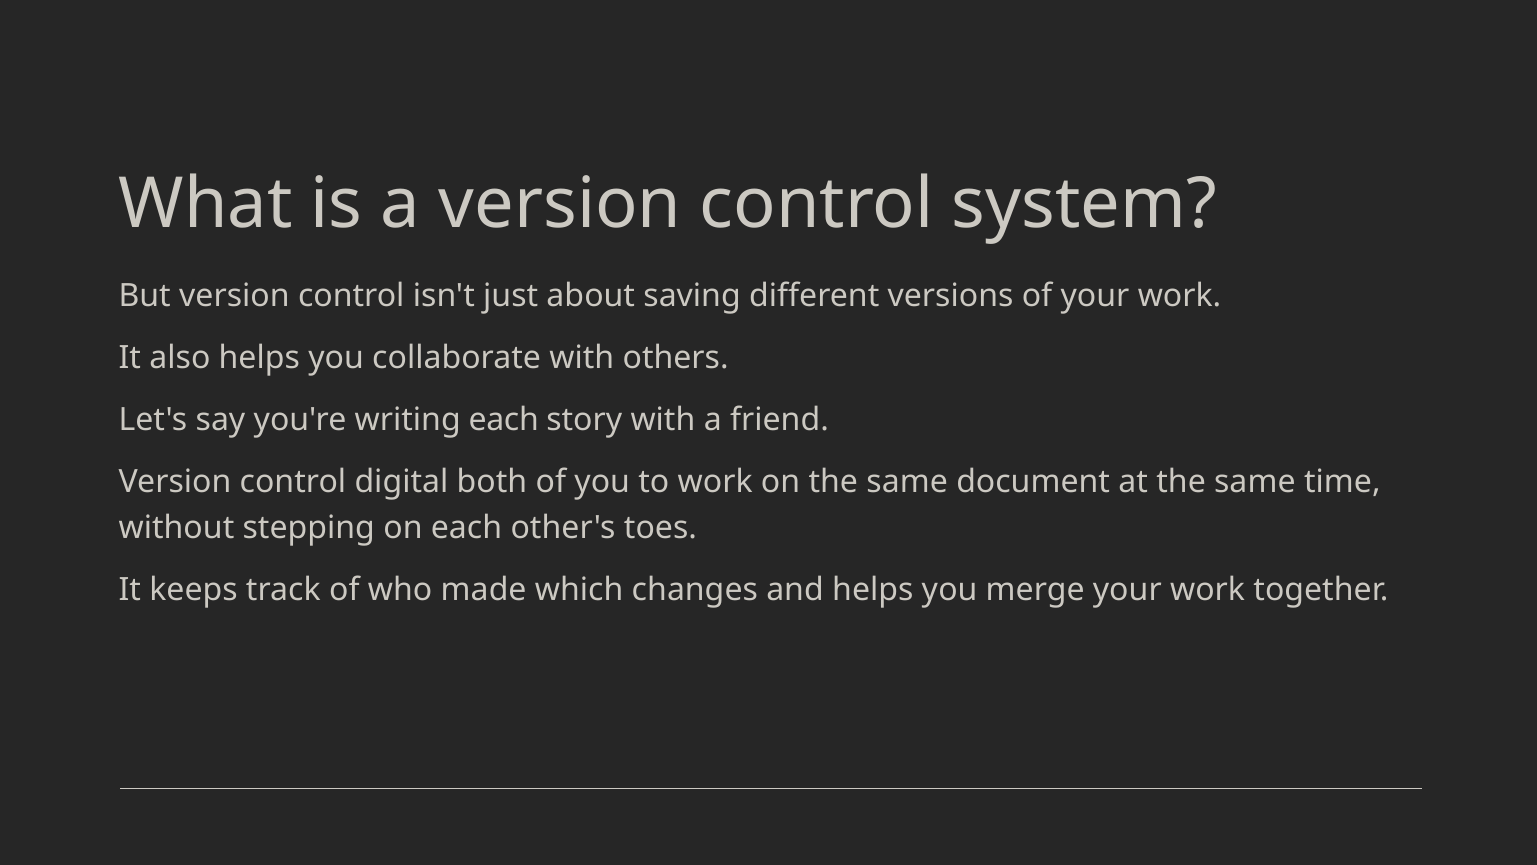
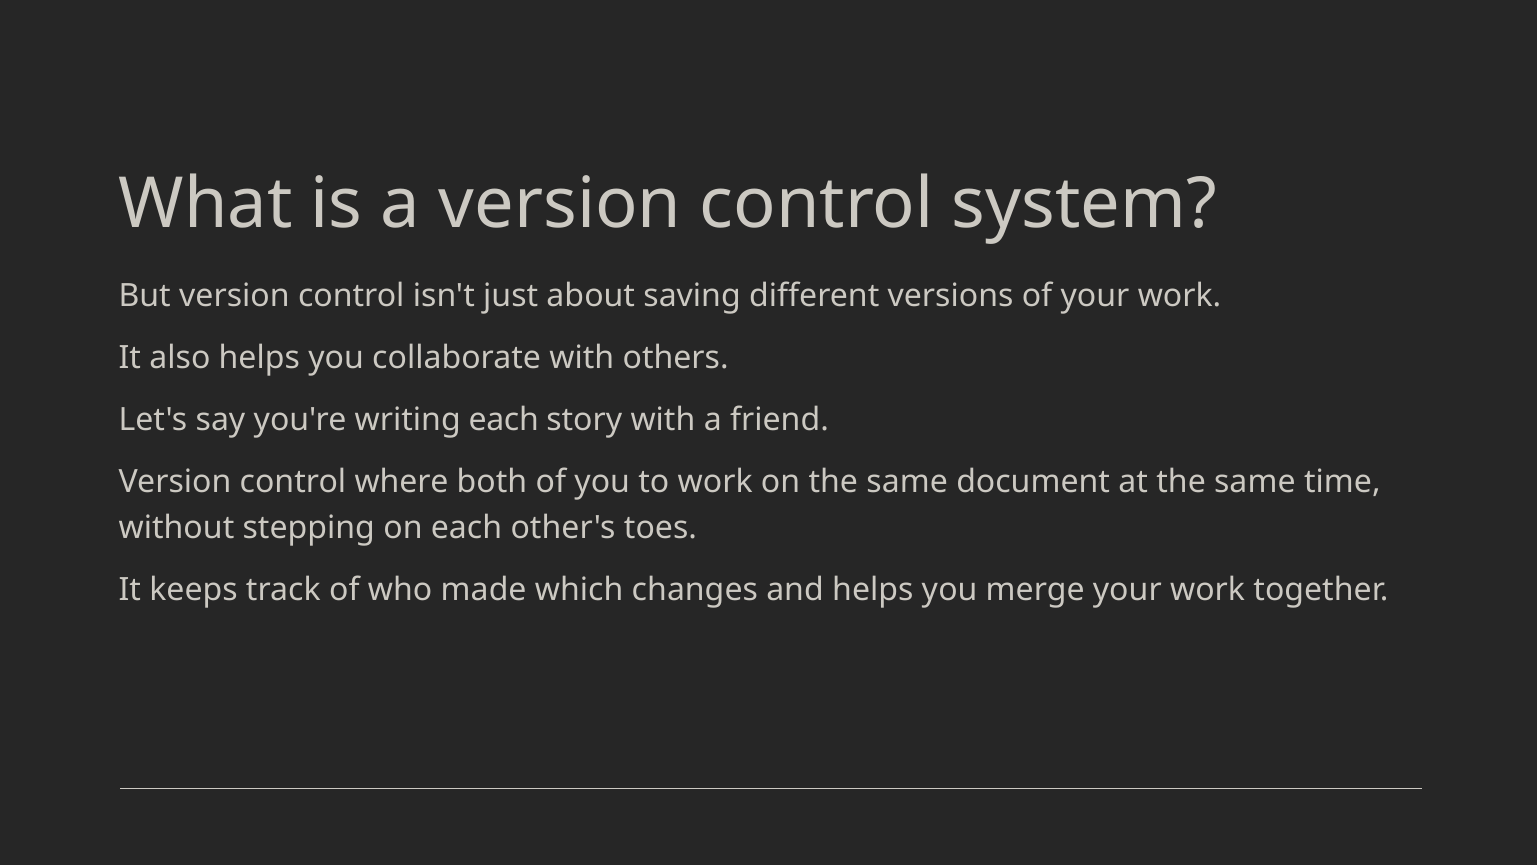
digital: digital -> where (402, 482)
